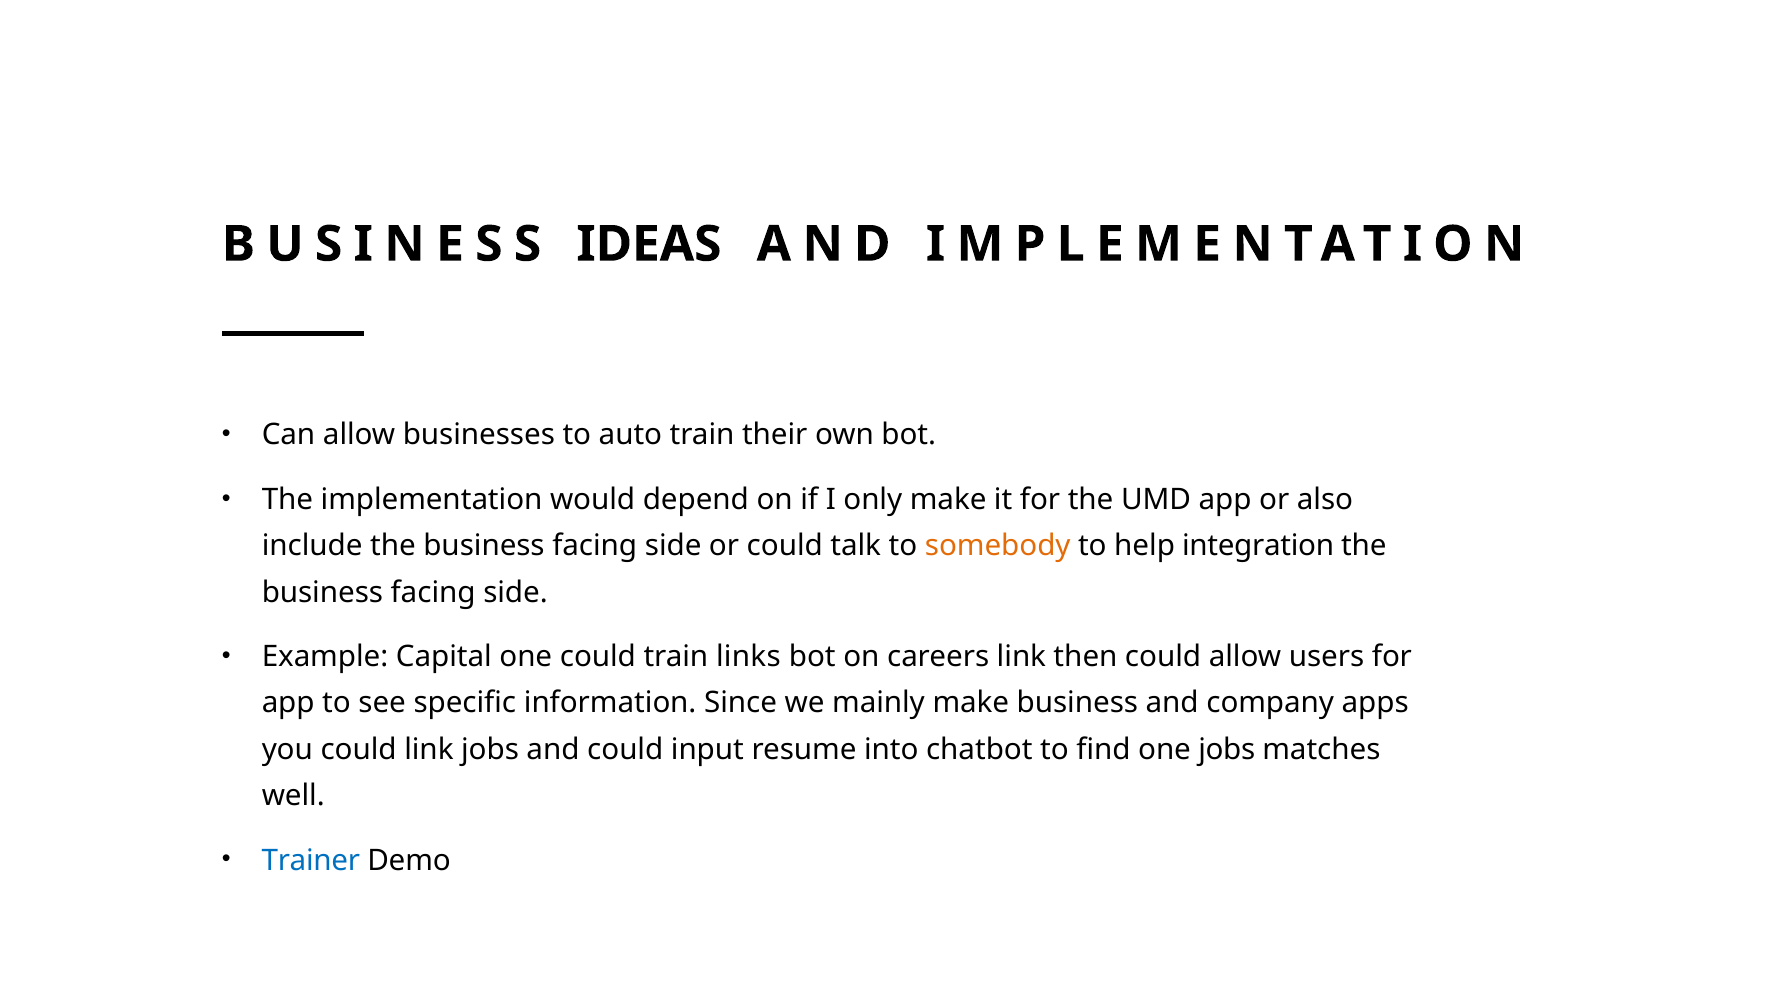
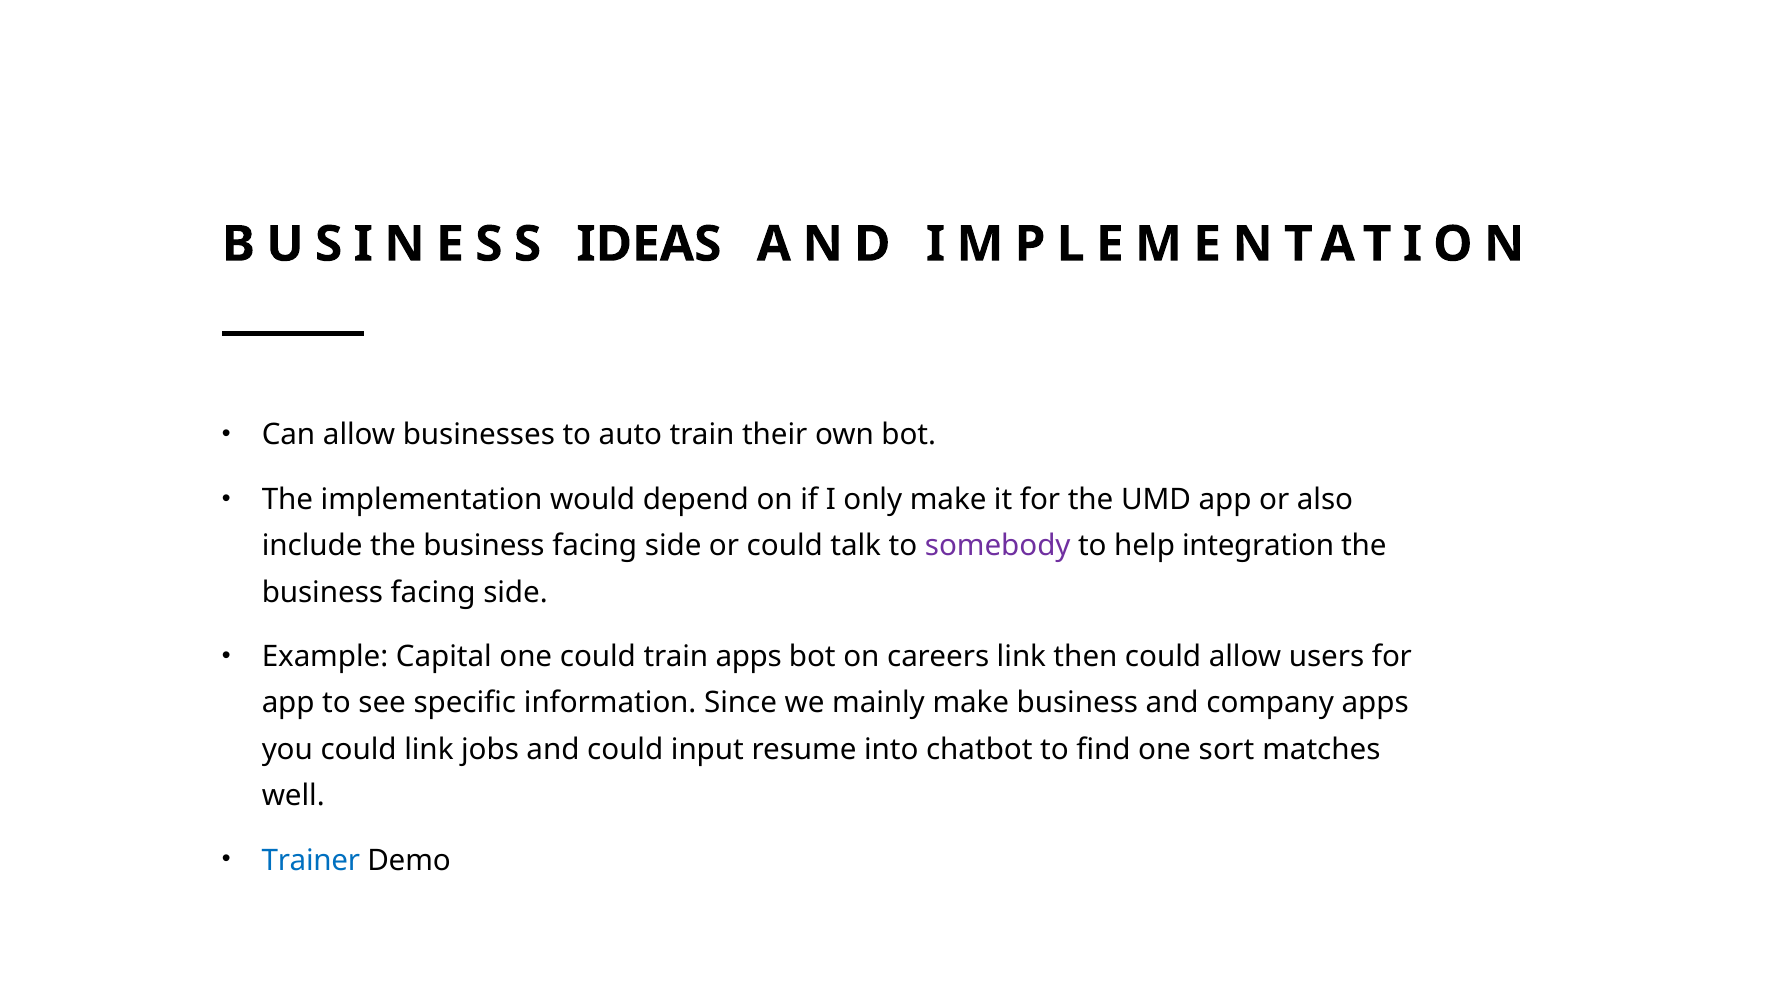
somebody colour: orange -> purple (998, 546)
train links: links -> apps (749, 657)
one jobs: jobs -> sort (1227, 749)
